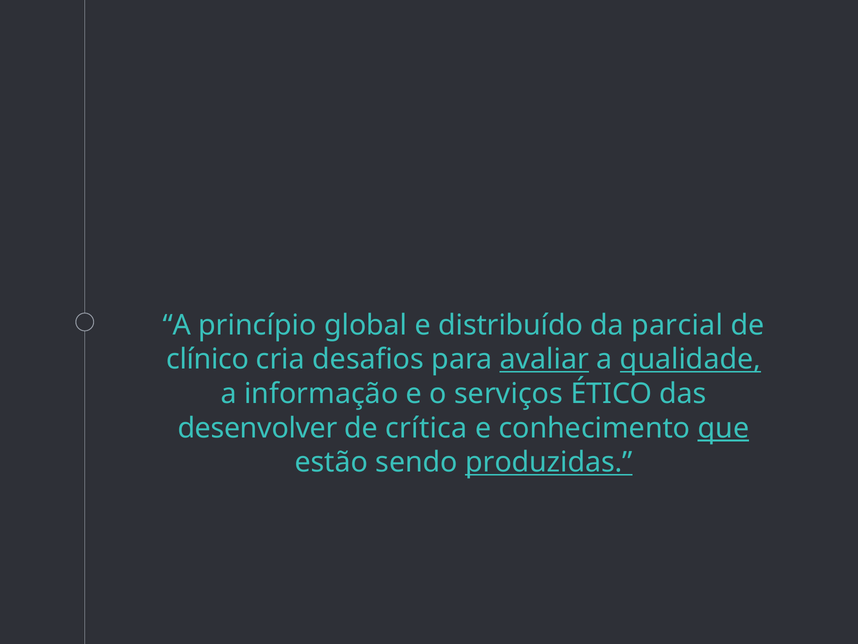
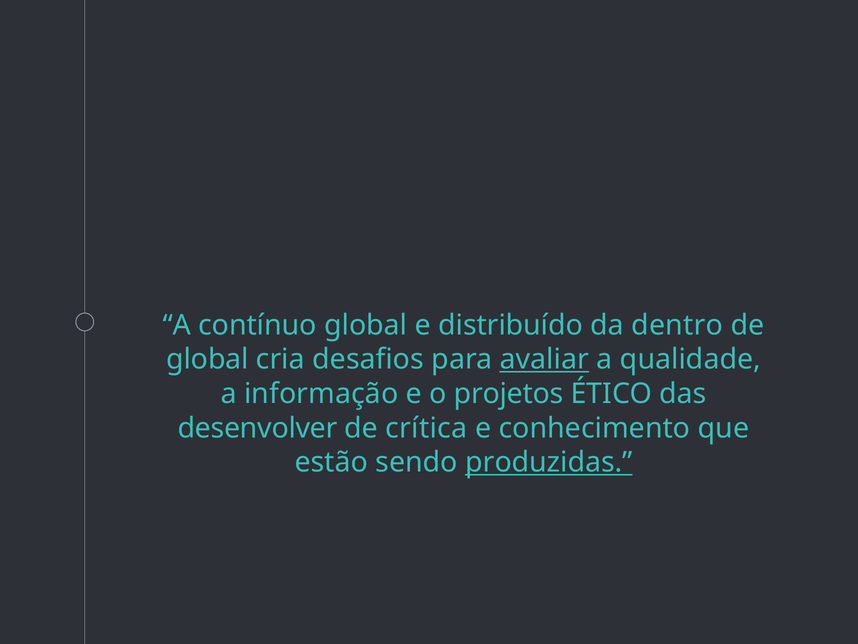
princípio: princípio -> contínuo (258, 325)
parcial: parcial -> dentro (677, 325)
clínico: clínico -> global (208, 359)
qualidade underline: present -> none (690, 359)
serviços: serviços -> projetos (509, 394)
que underline: present -> none (723, 428)
